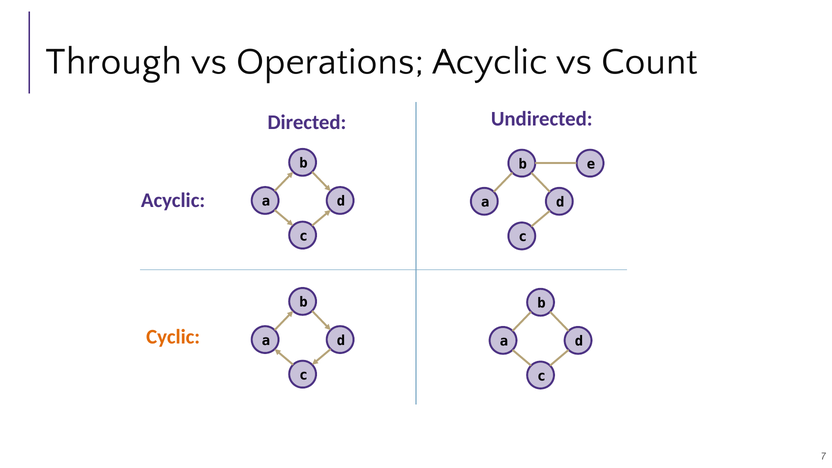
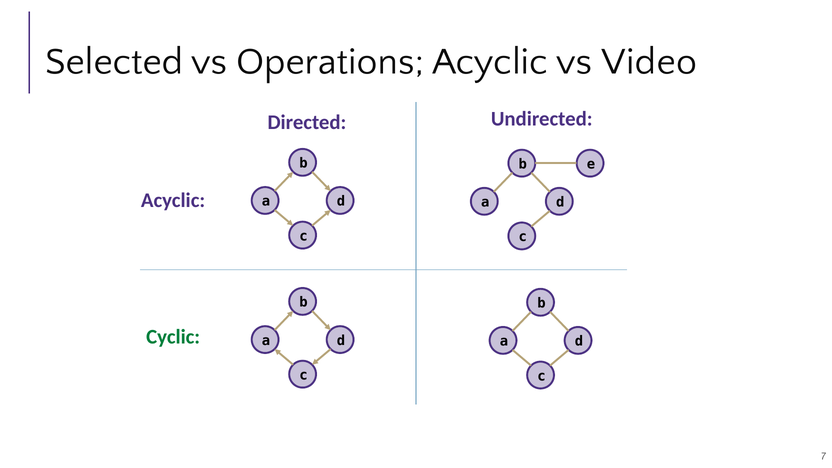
Through: Through -> Selected (114, 62)
Count: Count -> Video (649, 62)
Cyclic colour: orange -> green (173, 337)
